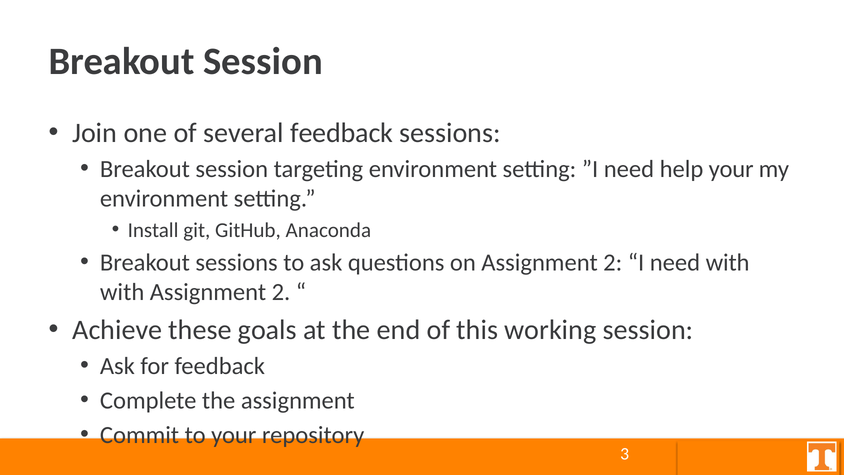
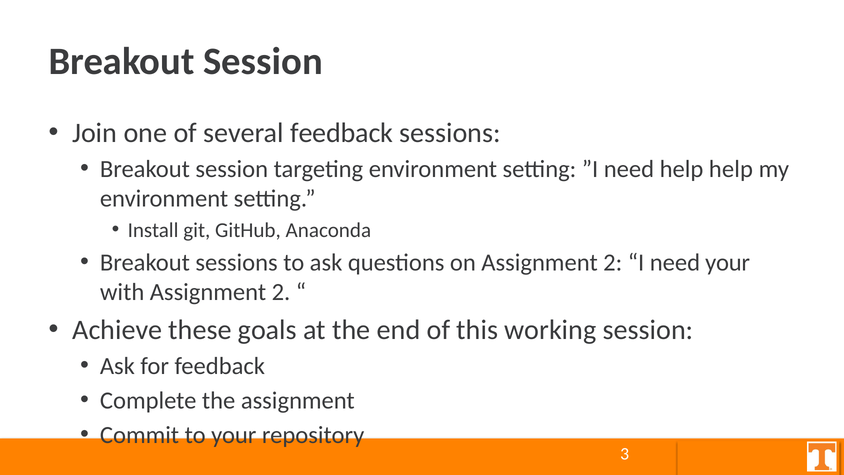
help your: your -> help (731, 169)
need with: with -> your (728, 263)
